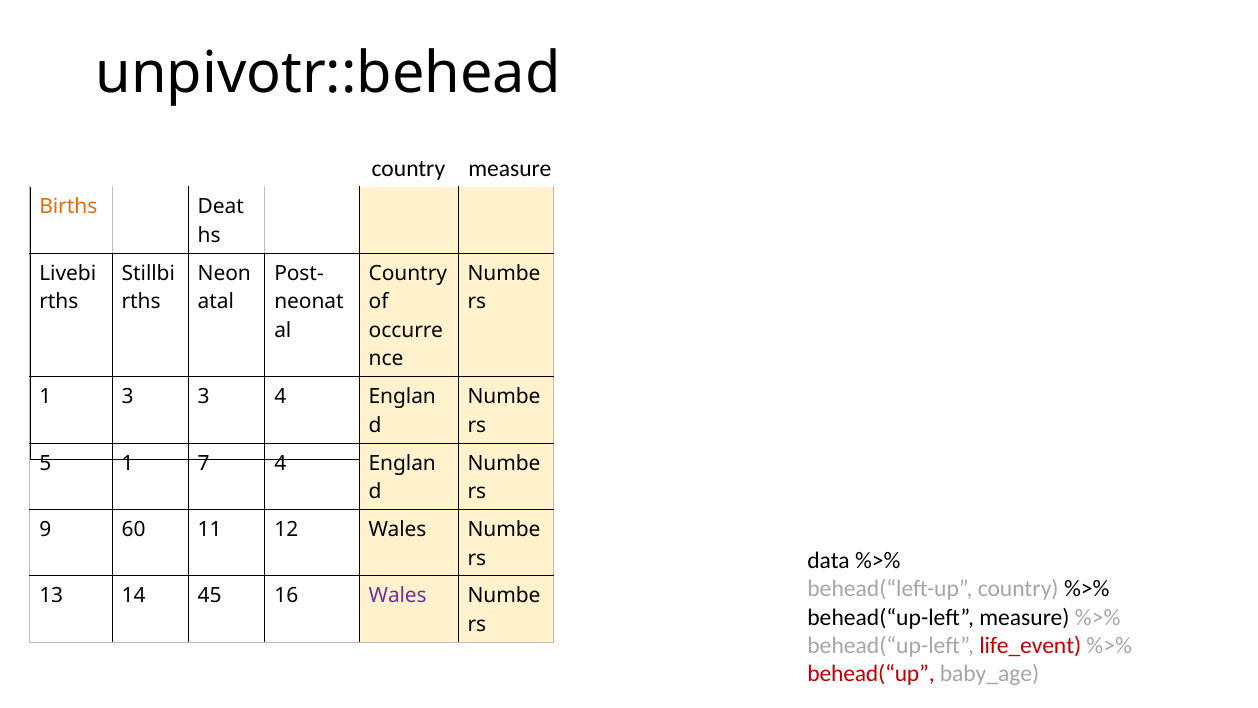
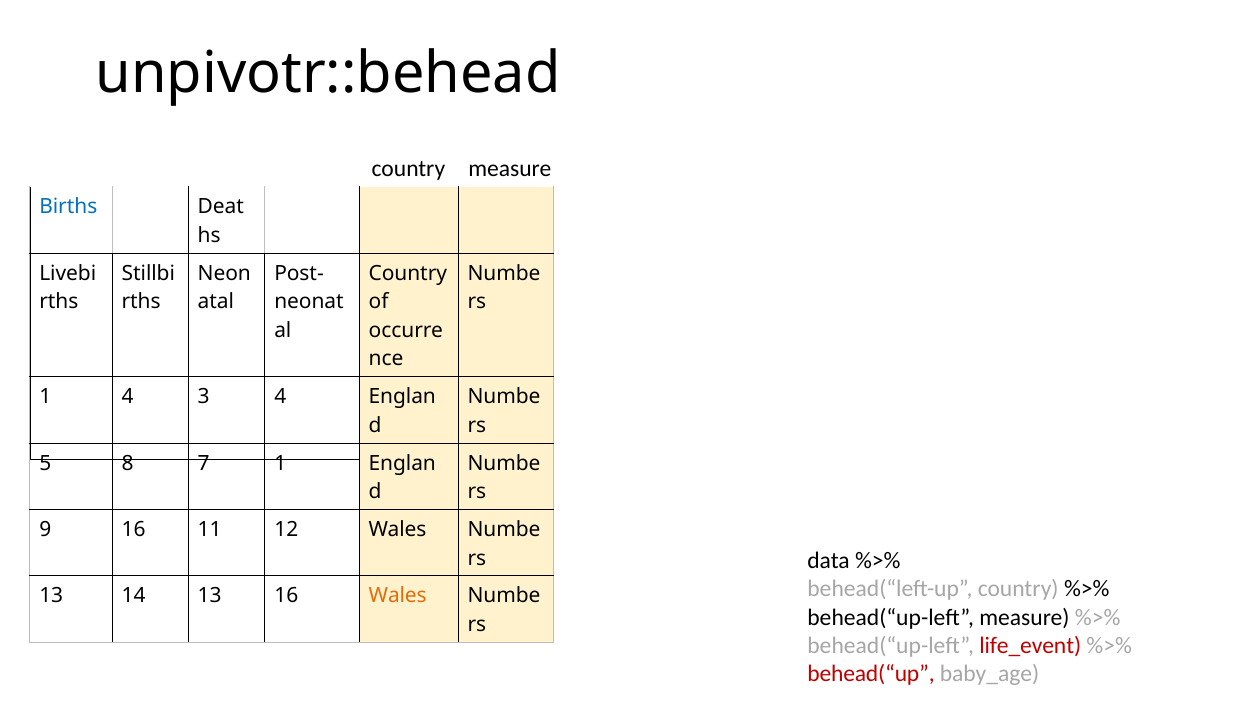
Births colour: orange -> blue (68, 207)
1 3: 3 -> 4 (128, 397)
5 1: 1 -> 8 (128, 463)
7 4: 4 -> 1 (280, 463)
9 60: 60 -> 16 (134, 529)
14 45: 45 -> 13 (210, 596)
Wales colour: purple -> orange (398, 596)
